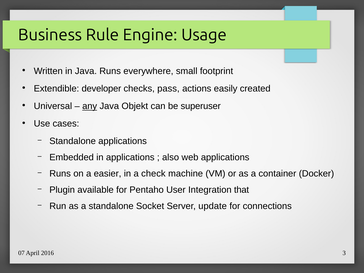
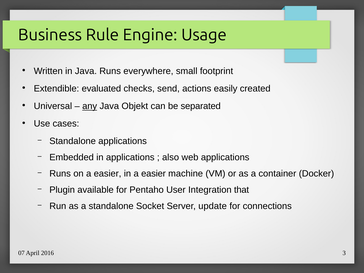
developer: developer -> evaluated (101, 89)
pass: pass -> send (168, 89)
superuser: superuser -> separated (201, 106)
in a check: check -> easier (154, 174)
